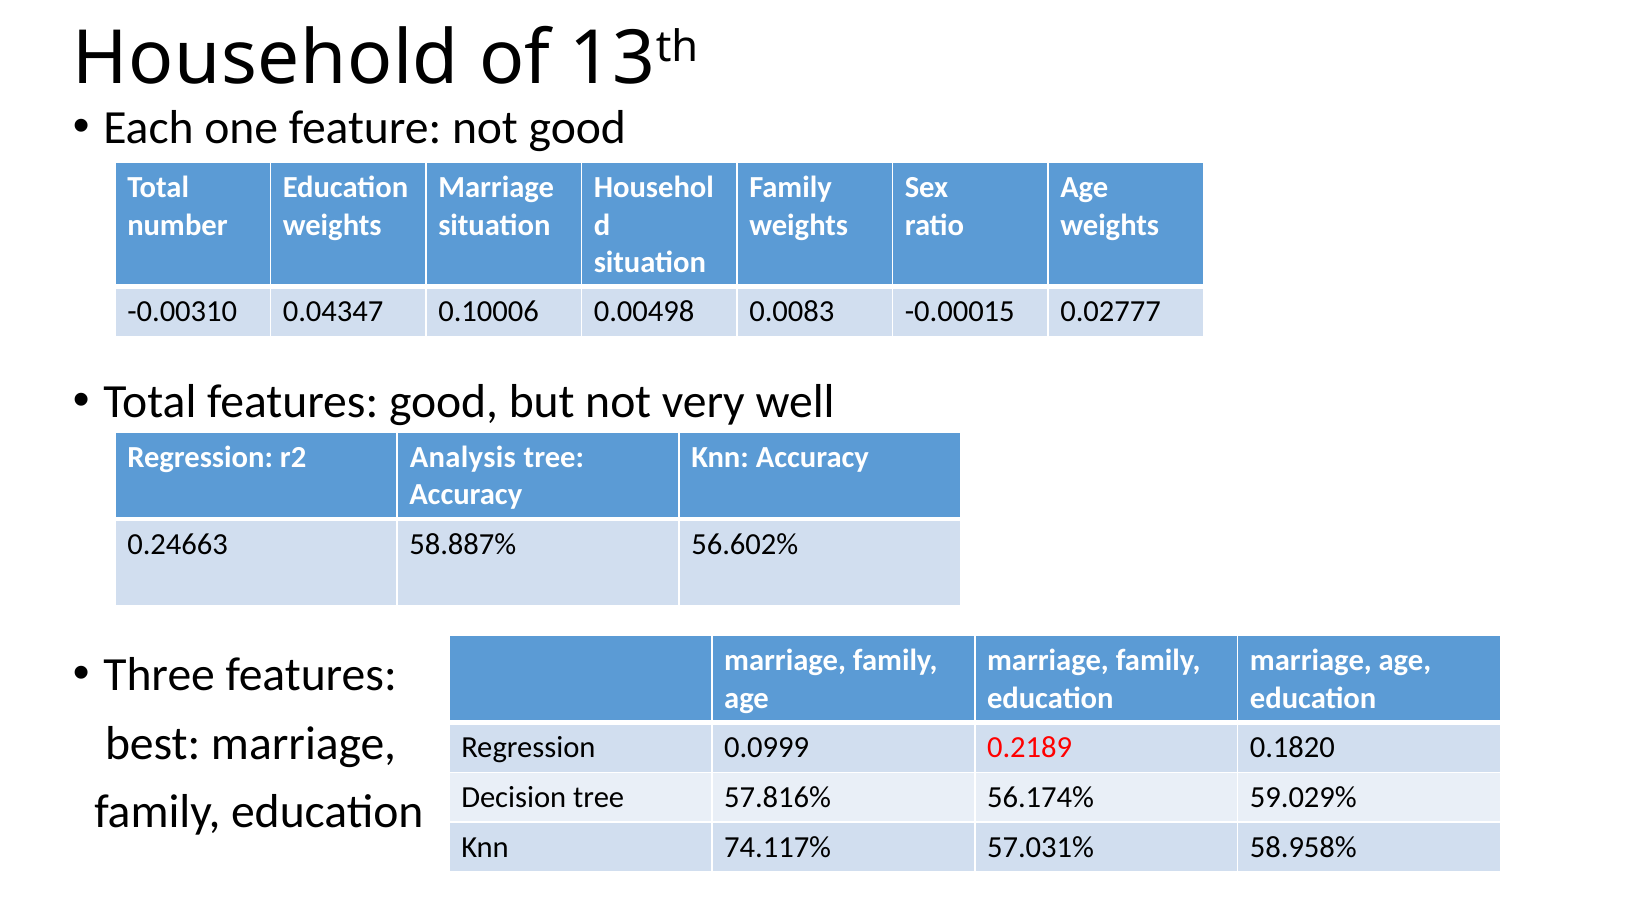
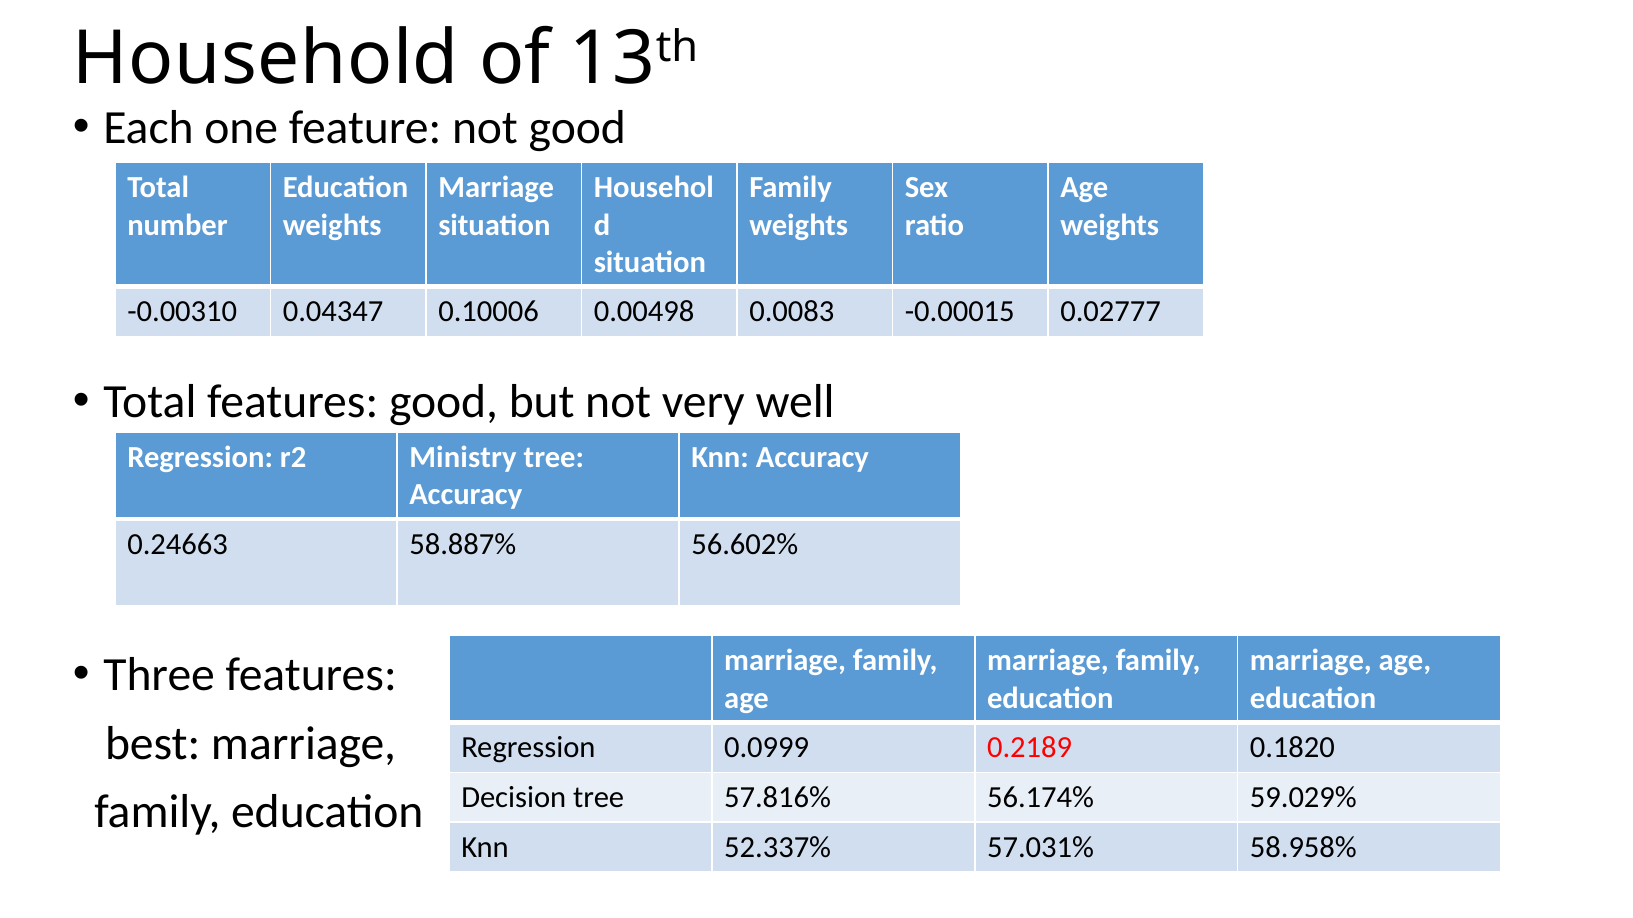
Analysis: Analysis -> Ministry (463, 457)
74.117%: 74.117% -> 52.337% (778, 848)
